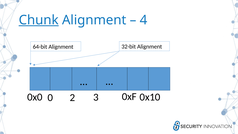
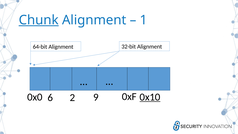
4: 4 -> 1 (144, 20)
0x10 underline: none -> present (150, 97)
0: 0 -> 6 (50, 97)
3: 3 -> 9 (96, 97)
